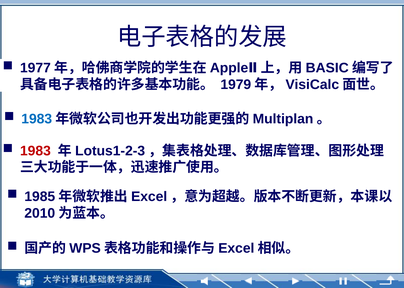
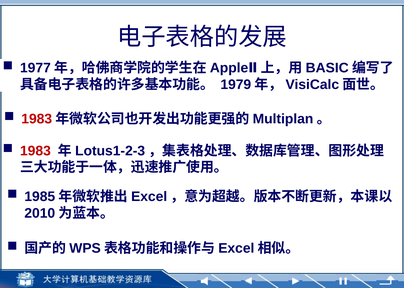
1983 colour: blue -> red (37, 119)
